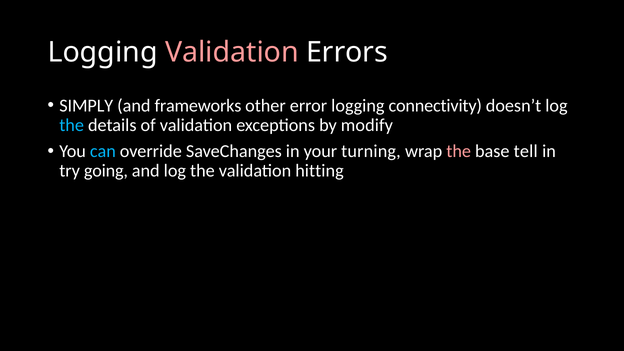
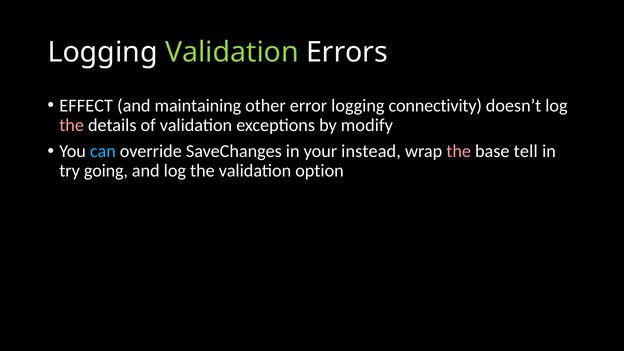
Validation colour: pink -> light green (232, 52)
SIMPLY: SIMPLY -> EFFECT (86, 106)
frameworks: frameworks -> maintaining (198, 106)
the colour: light blue -> pink (72, 125)
turning: turning -> instead (371, 151)
hitting: hitting -> option (320, 171)
